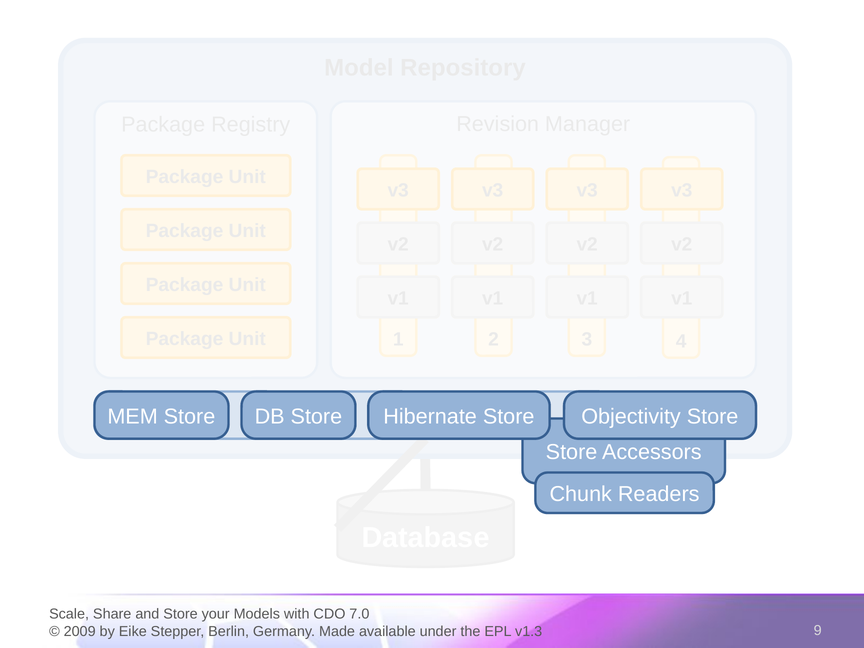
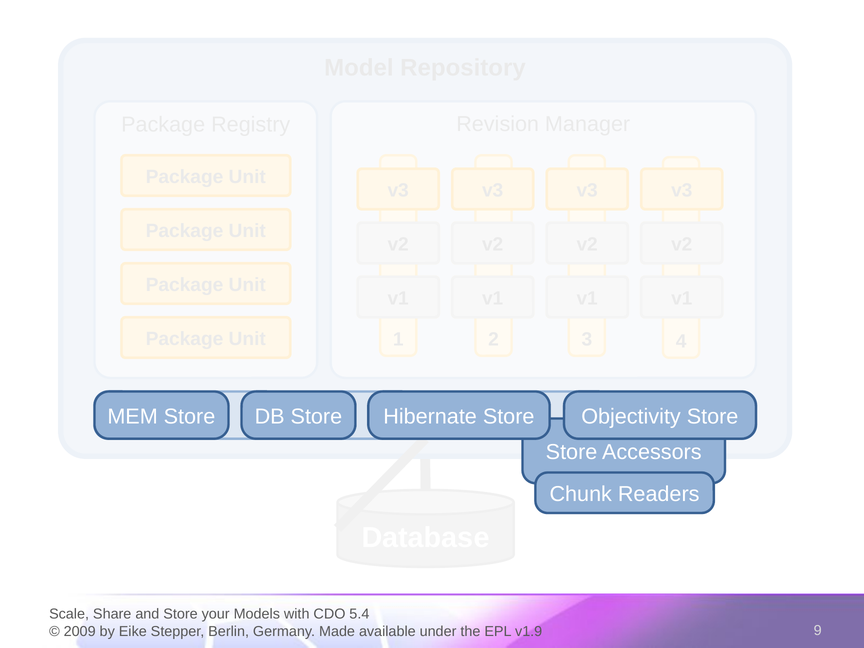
7.0: 7.0 -> 5.4 (359, 614)
v1.3: v1.3 -> v1.9 (529, 631)
